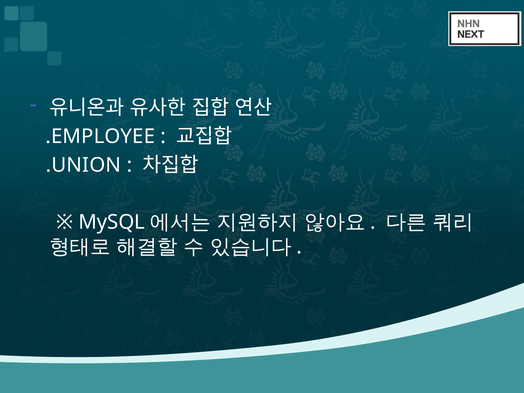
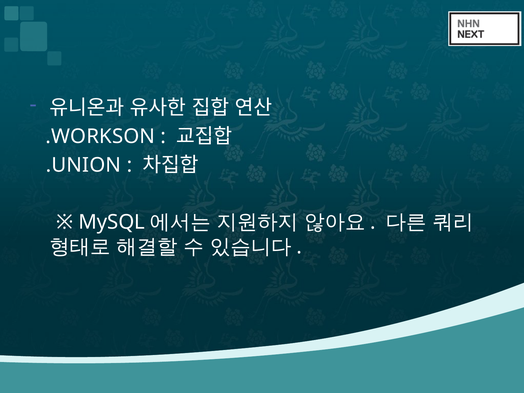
.EMPLOYEE: .EMPLOYEE -> .WORKSON (100, 136)
